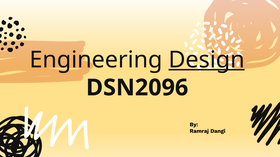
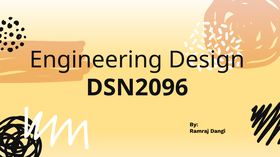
Design underline: present -> none (207, 60)
